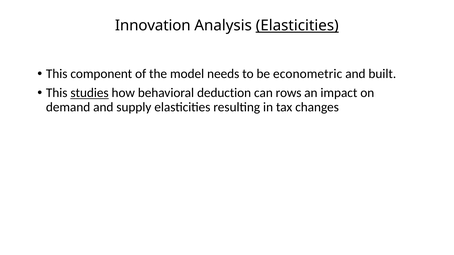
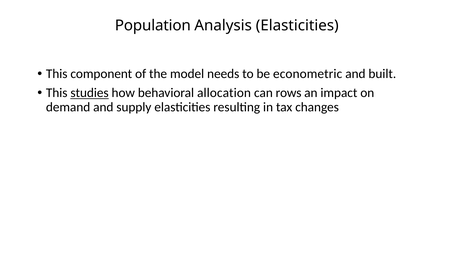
Innovation: Innovation -> Population (153, 26)
Elasticities underline: present -> none (297, 26)
deduction: deduction -> allocation (224, 93)
